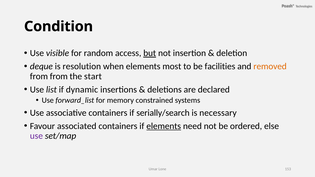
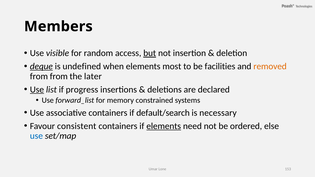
Condition: Condition -> Members (58, 26)
deque underline: none -> present (41, 66)
resolution: resolution -> undefined (82, 66)
start: start -> later (93, 76)
Use underline: none -> present (37, 90)
dynamic: dynamic -> progress (82, 90)
serially/search: serially/search -> default/search (163, 113)
associated: associated -> consistent (77, 126)
use colour: purple -> blue (36, 136)
